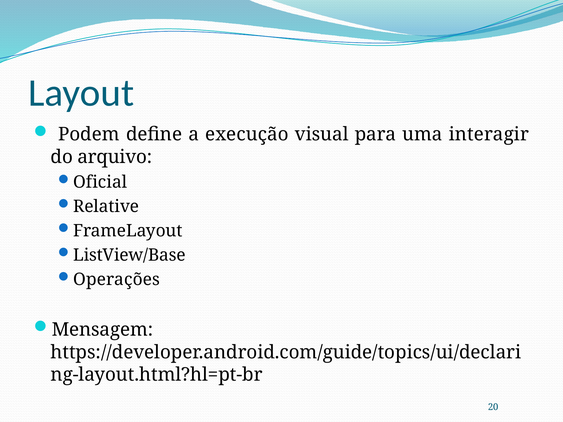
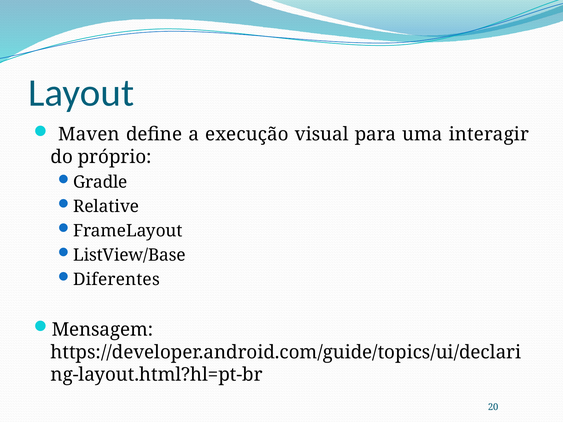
Podem: Podem -> Maven (89, 135)
arquivo: arquivo -> próprio (115, 157)
Oficial: Oficial -> Gradle (100, 182)
Operações: Operações -> Diferentes (117, 280)
